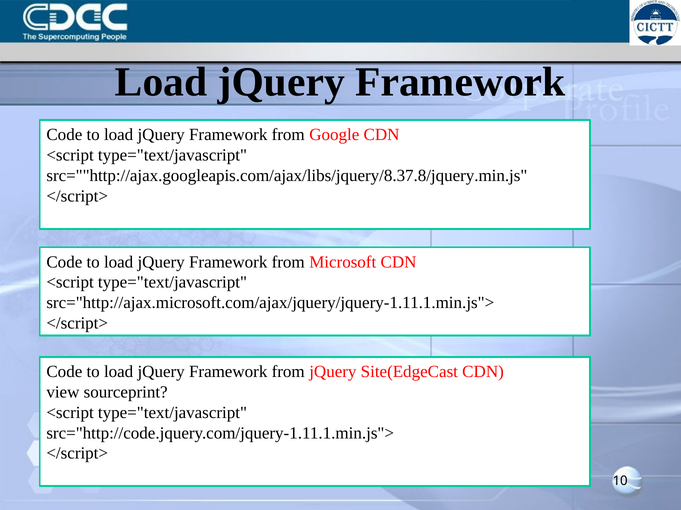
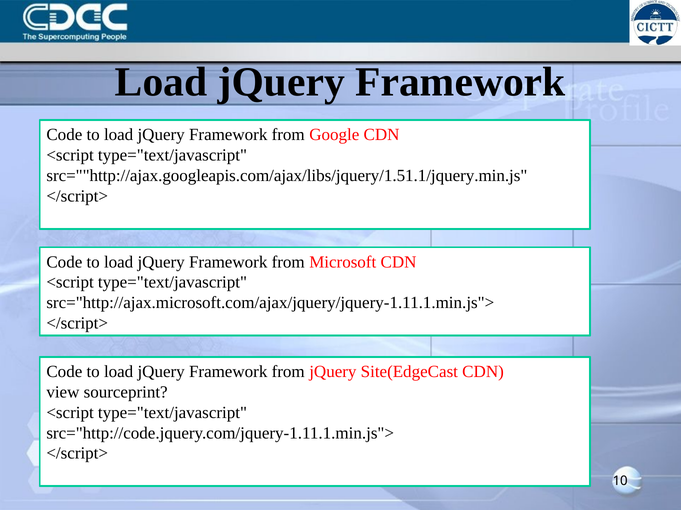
src=""http://ajax.googleapis.com/ajax/libs/jquery/8.37.8/jquery.min.js: src=""http://ajax.googleapis.com/ajax/libs/jquery/8.37.8/jquery.min.js -> src=""http://ajax.googleapis.com/ajax/libs/jquery/1.51.1/jquery.min.js (287, 176)
